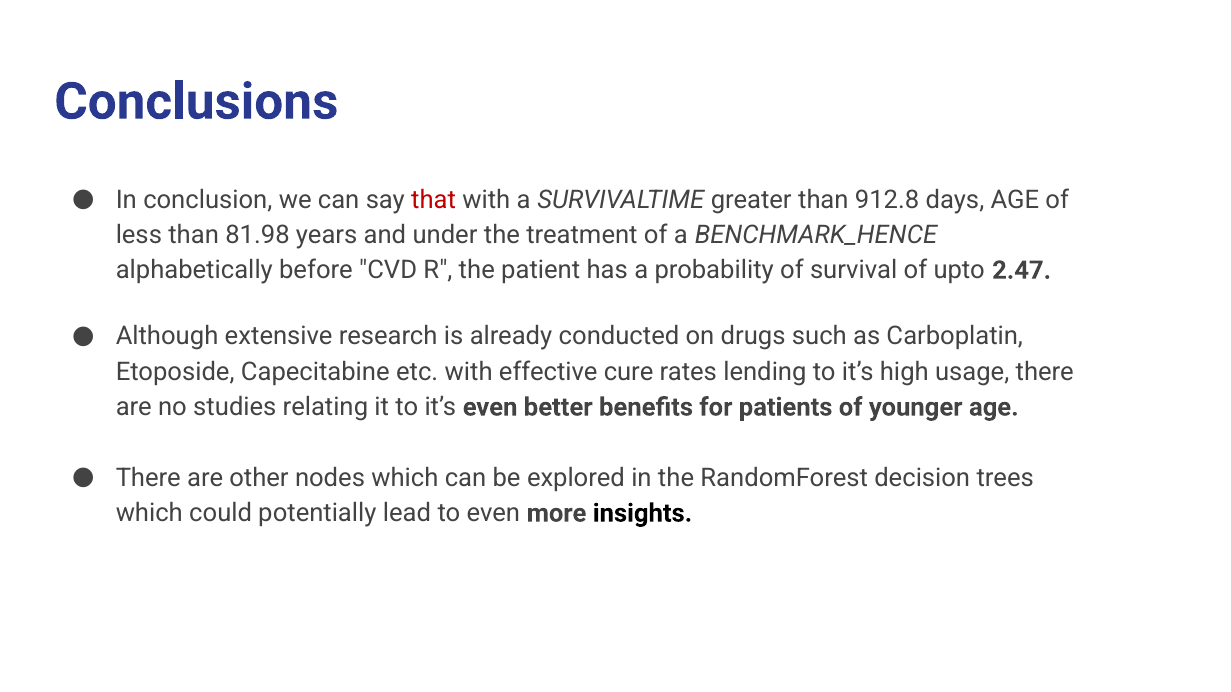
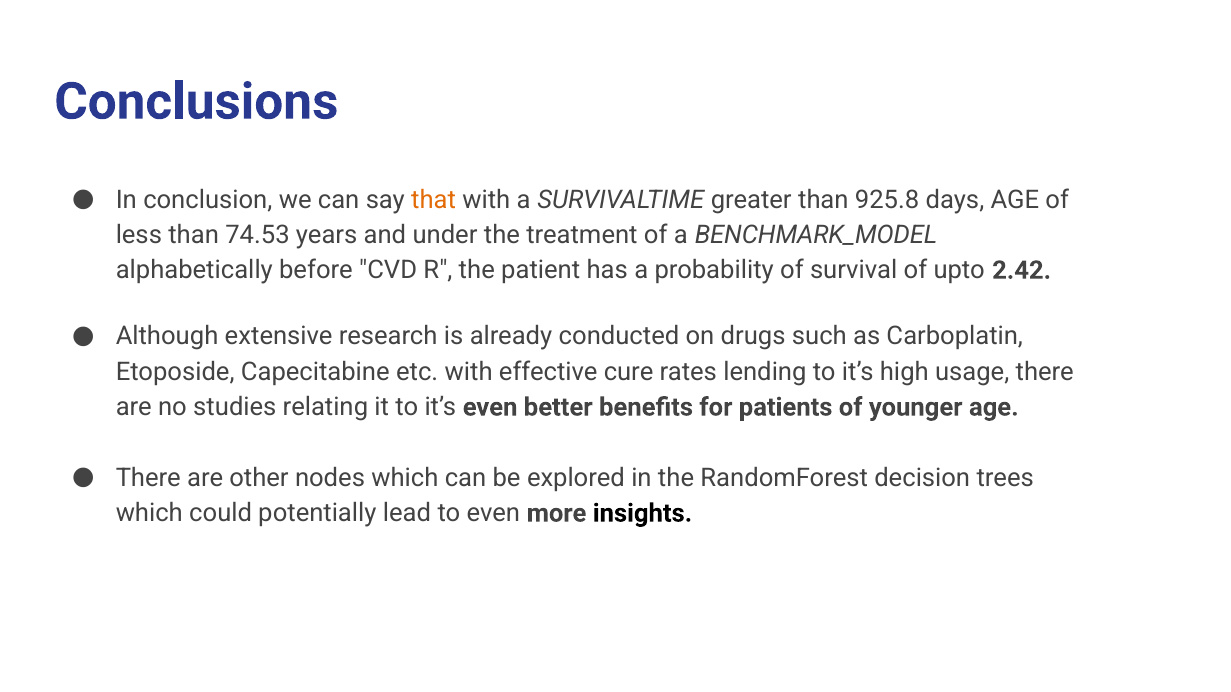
that colour: red -> orange (434, 200)
912.8: 912.8 -> 925.8 (887, 200)
81.98: 81.98 -> 74.53 (257, 235)
BENCHMARK_HENCE: BENCHMARK_HENCE -> BENCHMARK_MODEL (816, 235)
2.47: 2.47 -> 2.42 (1022, 270)
